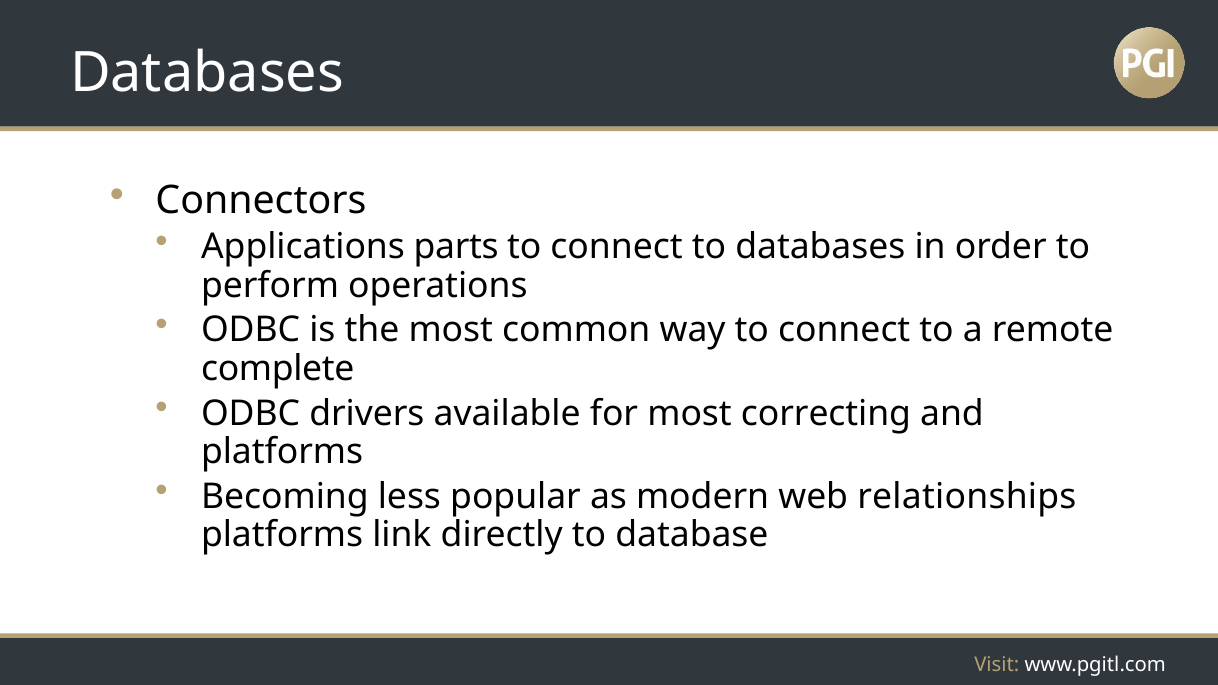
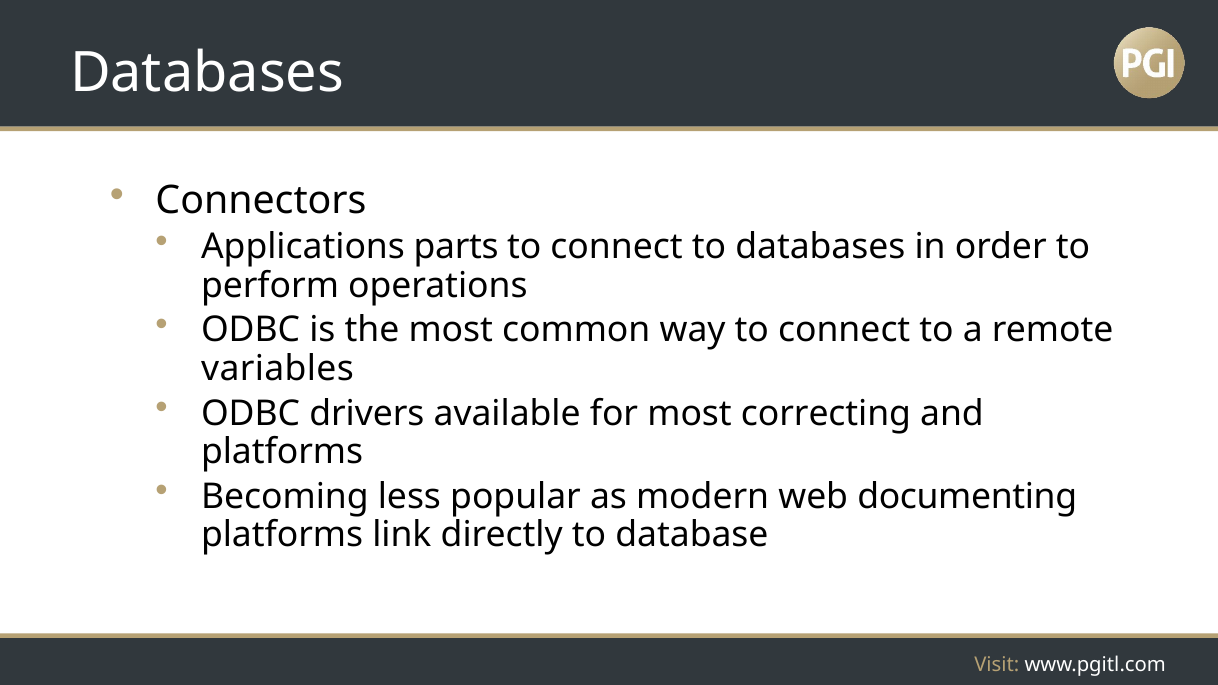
complete: complete -> variables (277, 369)
relationships: relationships -> documenting (967, 497)
